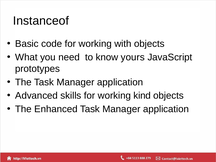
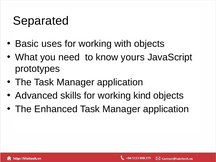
Instanceof: Instanceof -> Separated (41, 21)
code: code -> uses (52, 44)
